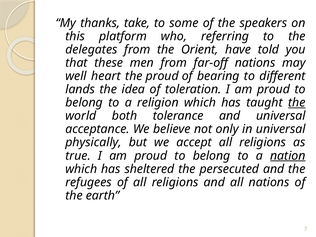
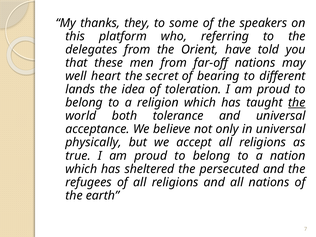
take: take -> they (137, 23)
the proud: proud -> secret (162, 76)
nation underline: present -> none (288, 156)
